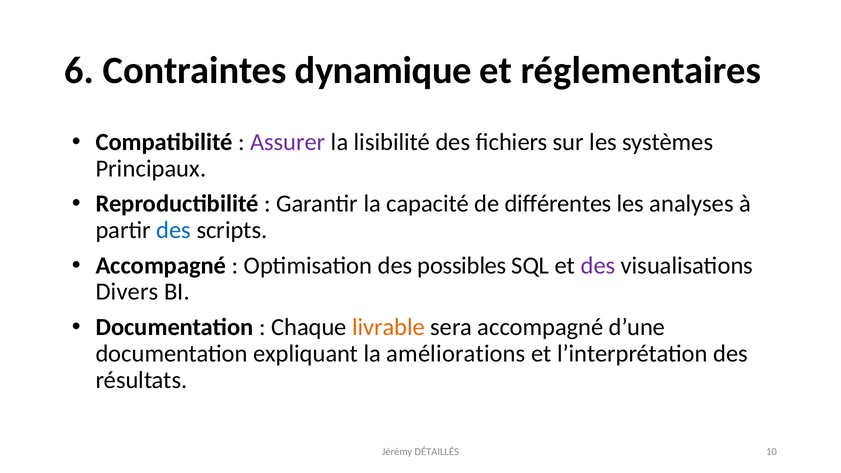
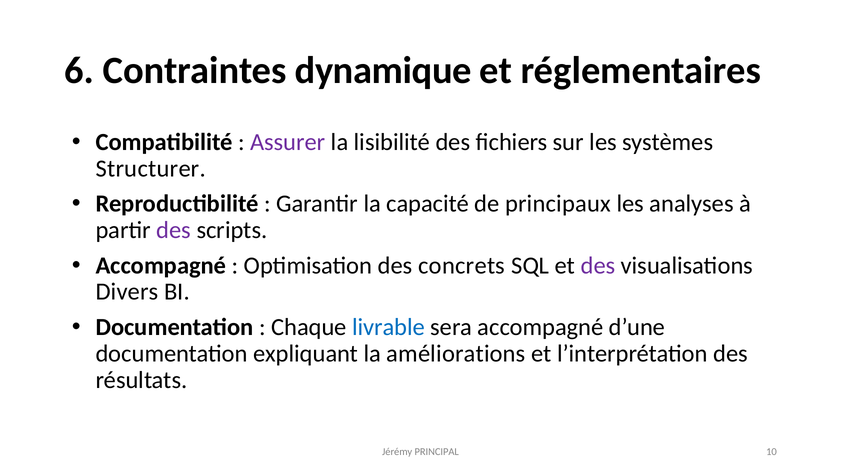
Principaux: Principaux -> Structurer (151, 169)
différentes: différentes -> principaux (558, 204)
des colour: blue -> purple (174, 230)
possibles: possibles -> concrets (462, 265)
livrable colour: orange -> blue (389, 327)
DÉTAILLÉS: DÉTAILLÉS -> PRINCIPAL (437, 452)
